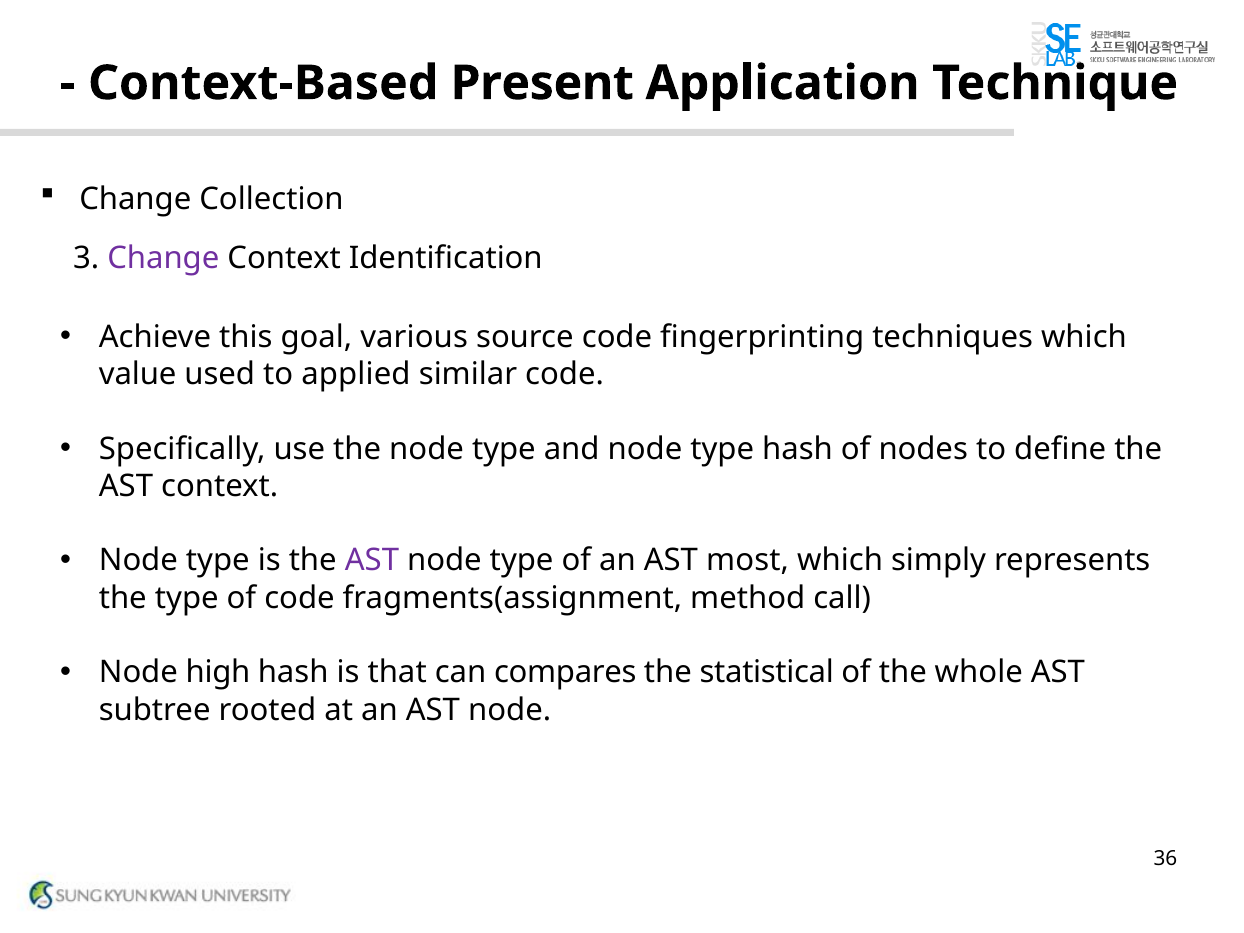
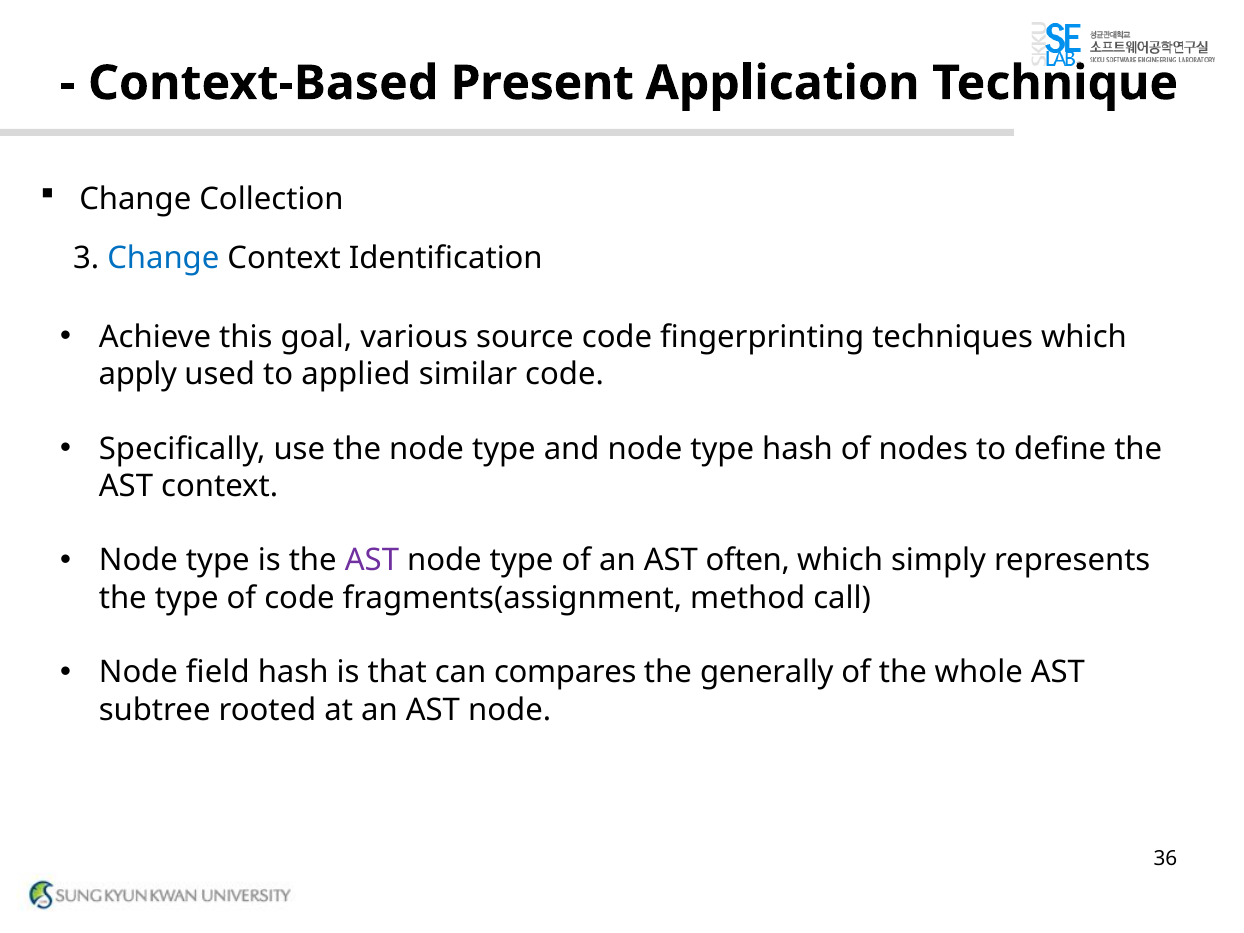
Change colour: purple -> blue (163, 258)
value: value -> apply (138, 374)
most: most -> often (748, 561)
high: high -> field (218, 673)
statistical: statistical -> generally (767, 673)
